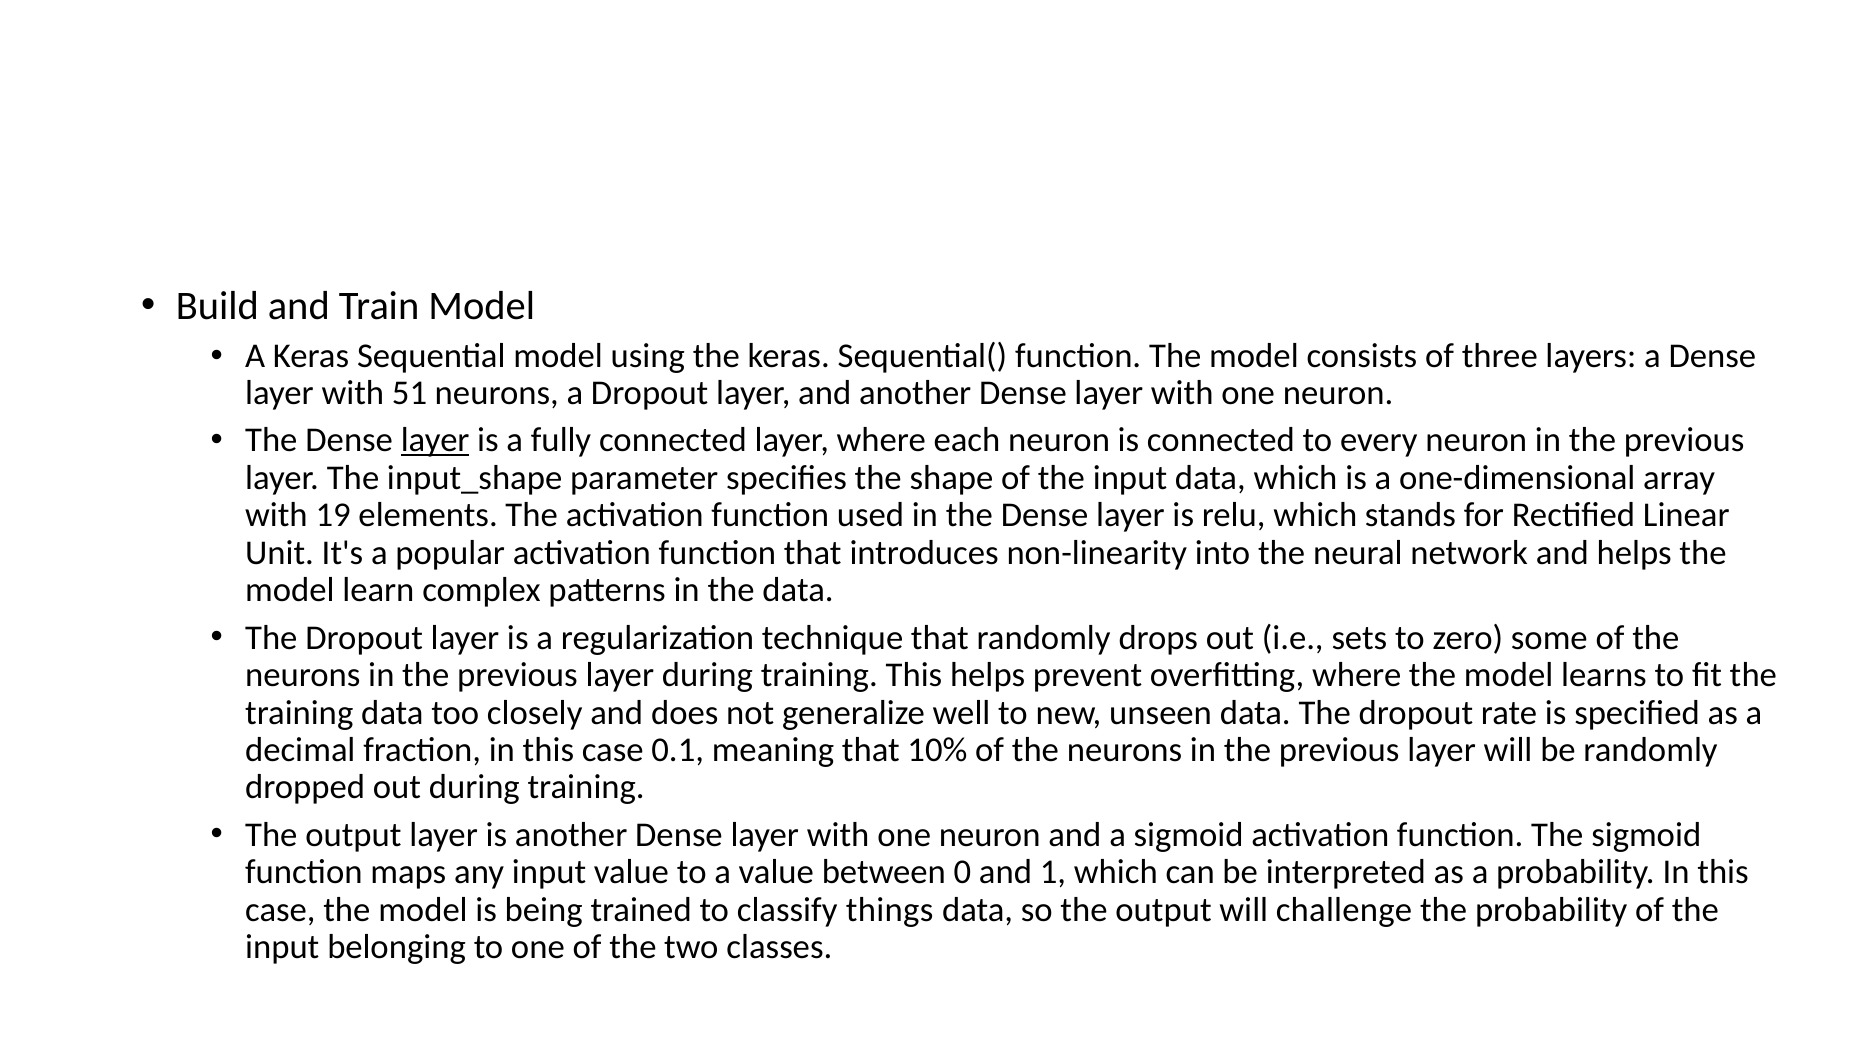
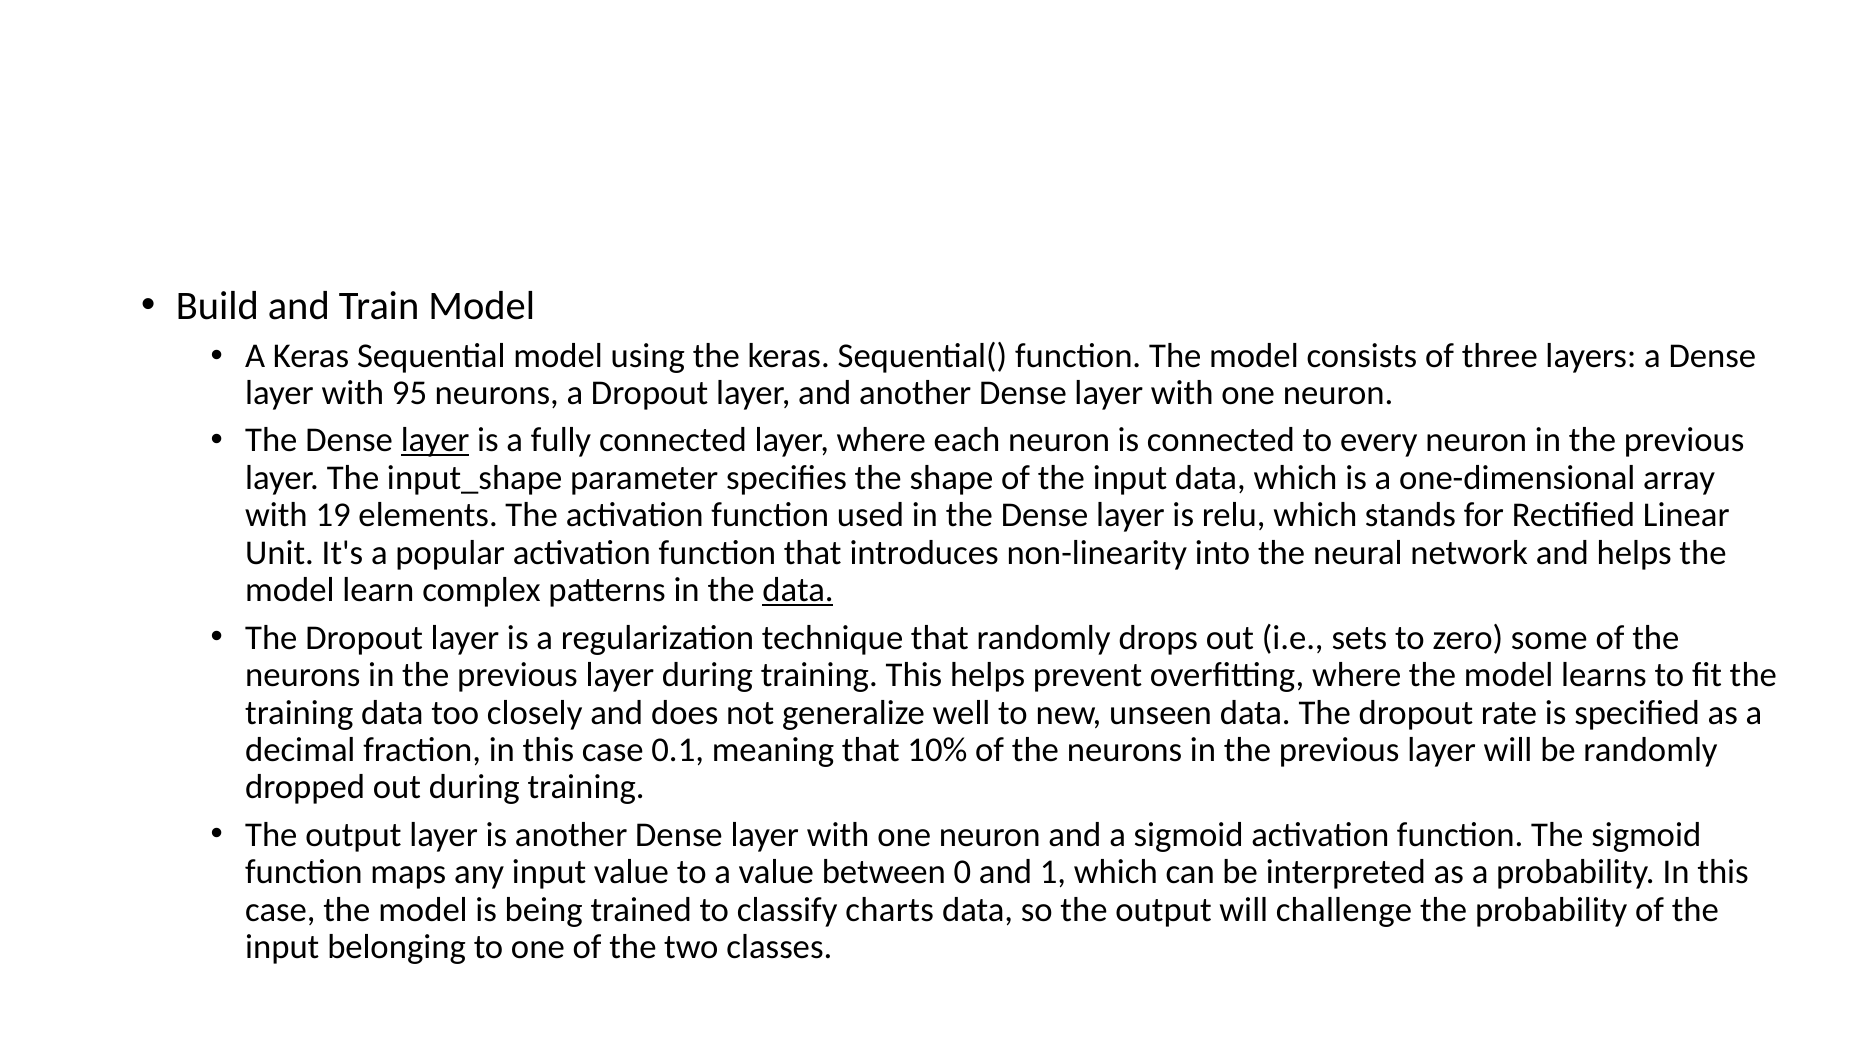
51: 51 -> 95 (410, 393)
data underline: none -> present (798, 591)
things: things -> charts (890, 910)
